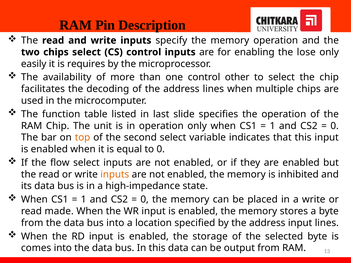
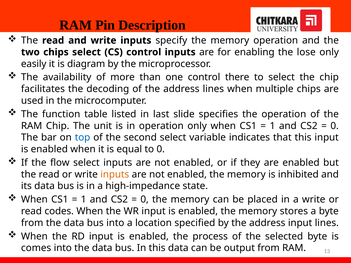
requires: requires -> diagram (86, 64)
other: other -> there (237, 77)
top colour: orange -> blue (83, 138)
made: made -> codes (59, 211)
storage: storage -> process (210, 237)
